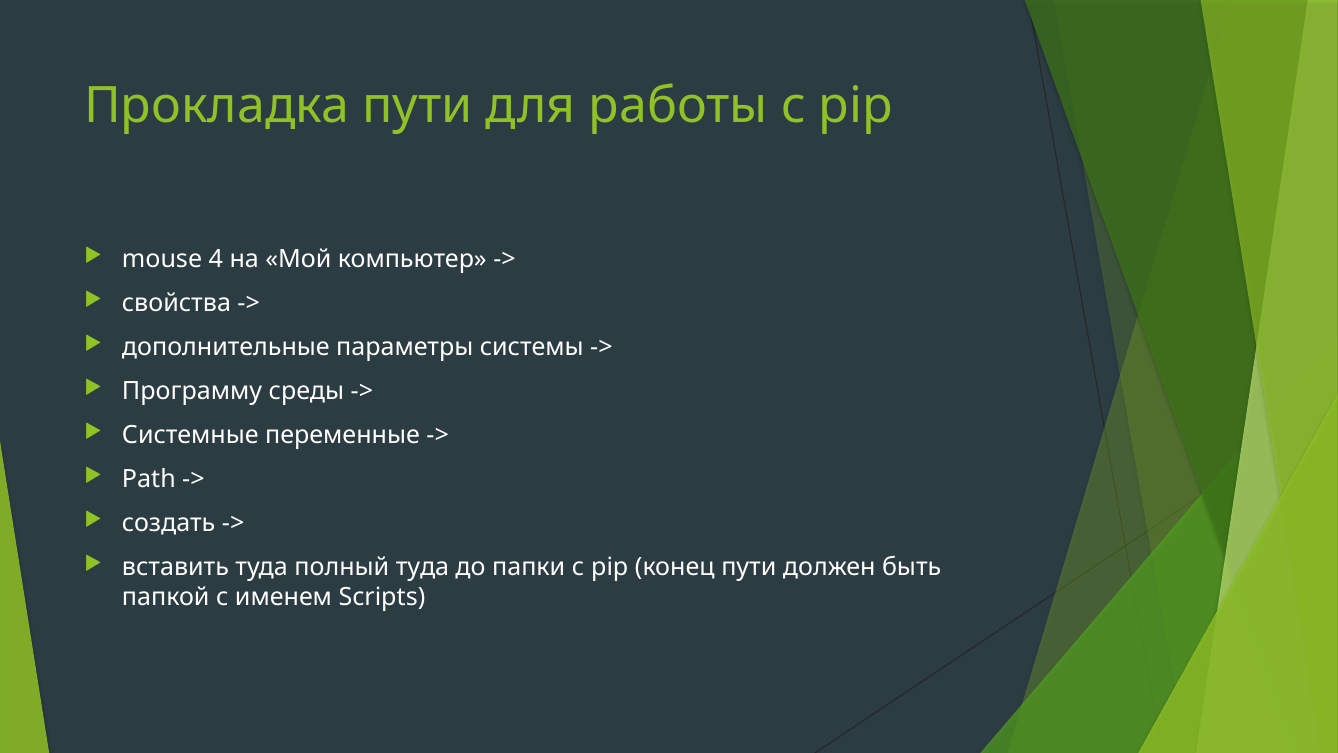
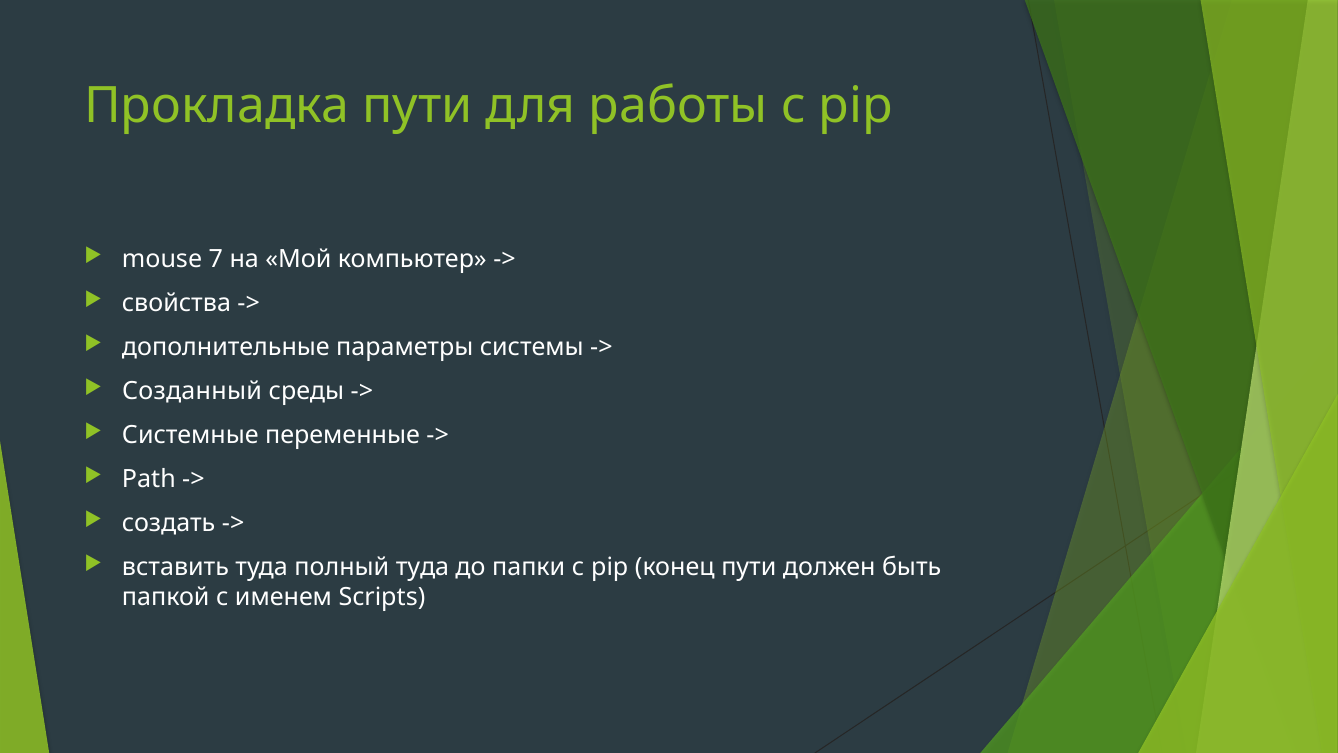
4: 4 -> 7 (216, 259)
Программу: Программу -> Созданный (192, 391)
